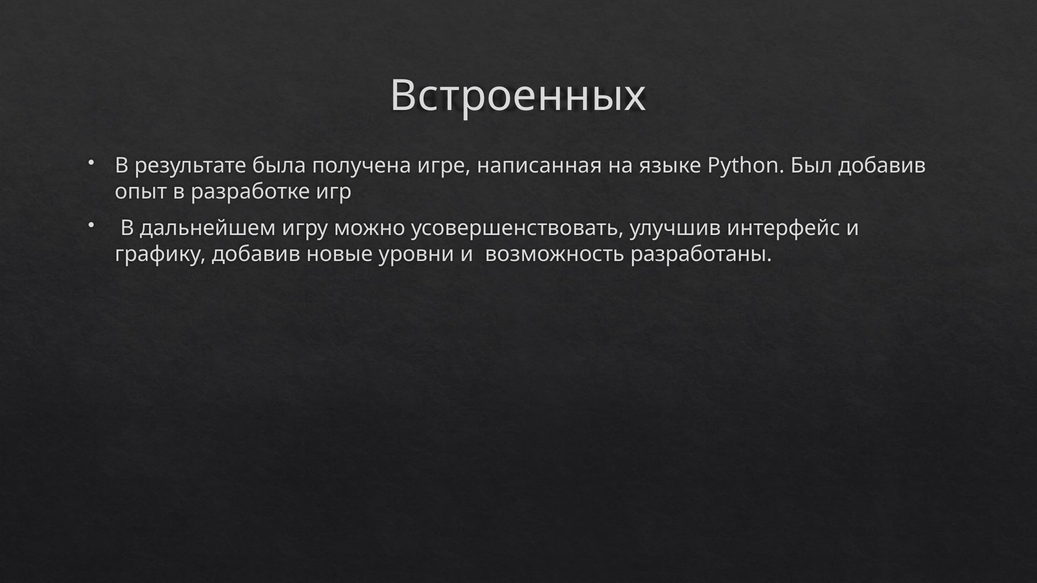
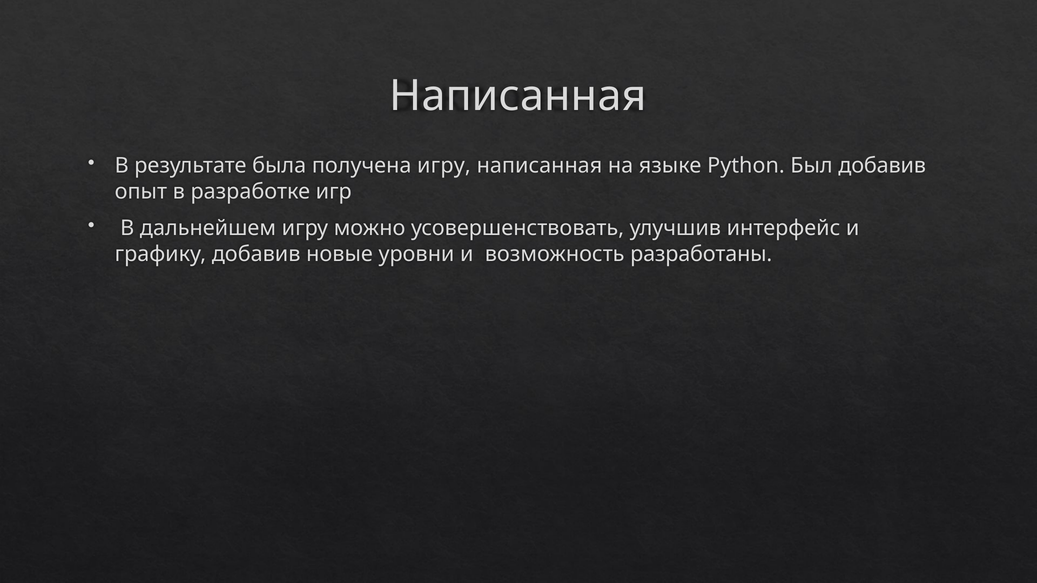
Встроенных: Встроенных -> Написанная (518, 96)
получена игре: игре -> игру (444, 166)
